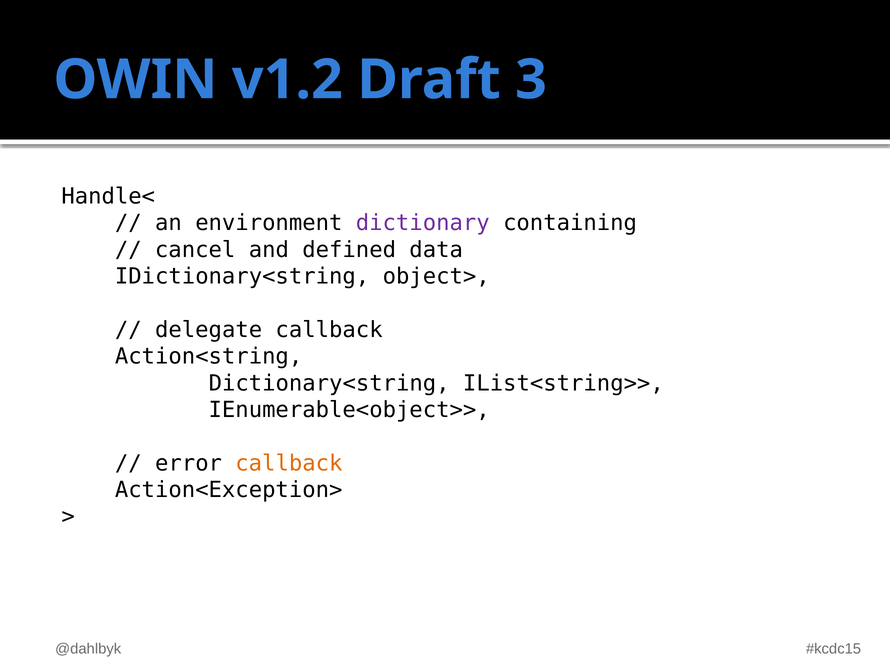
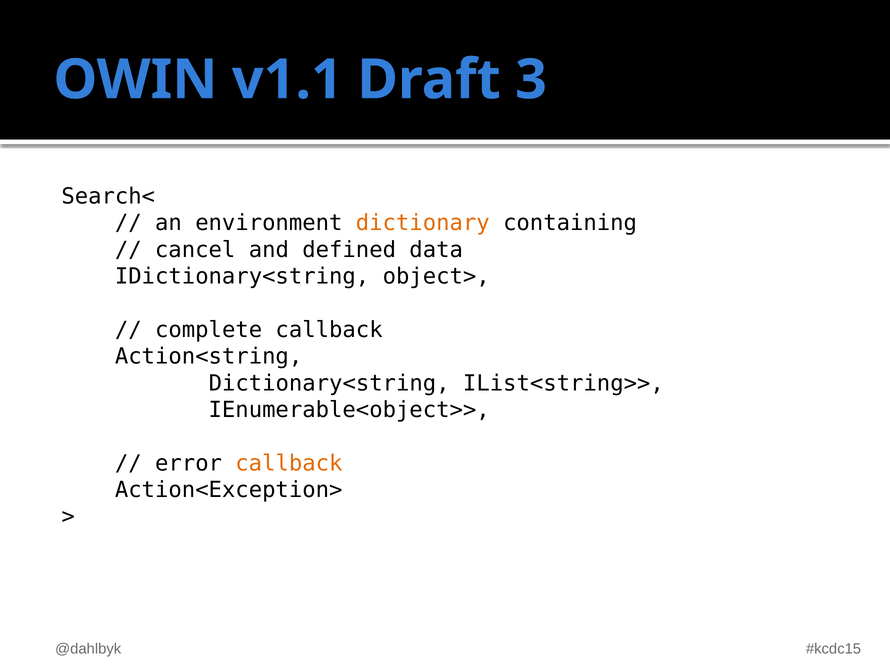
v1.2: v1.2 -> v1.1 (287, 80)
Handle<: Handle< -> Search< (108, 197)
dictionary colour: purple -> orange (423, 223)
delegate: delegate -> complete (209, 330)
